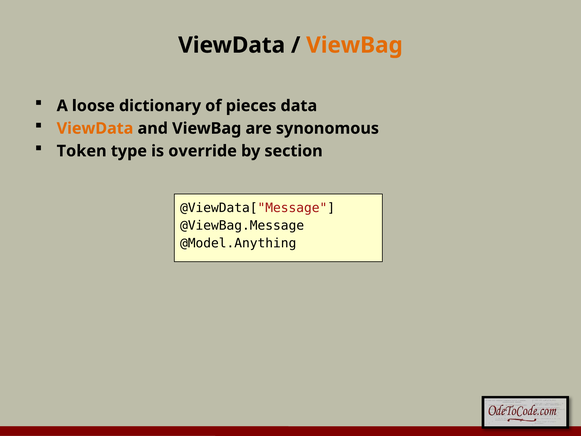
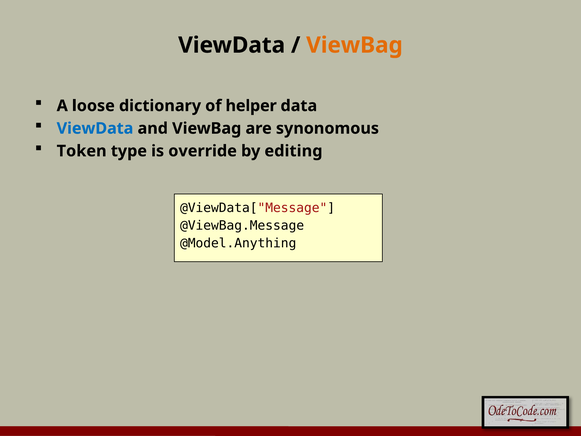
pieces: pieces -> helper (251, 106)
ViewData colour: orange -> blue (95, 128)
section: section -> editing (293, 151)
